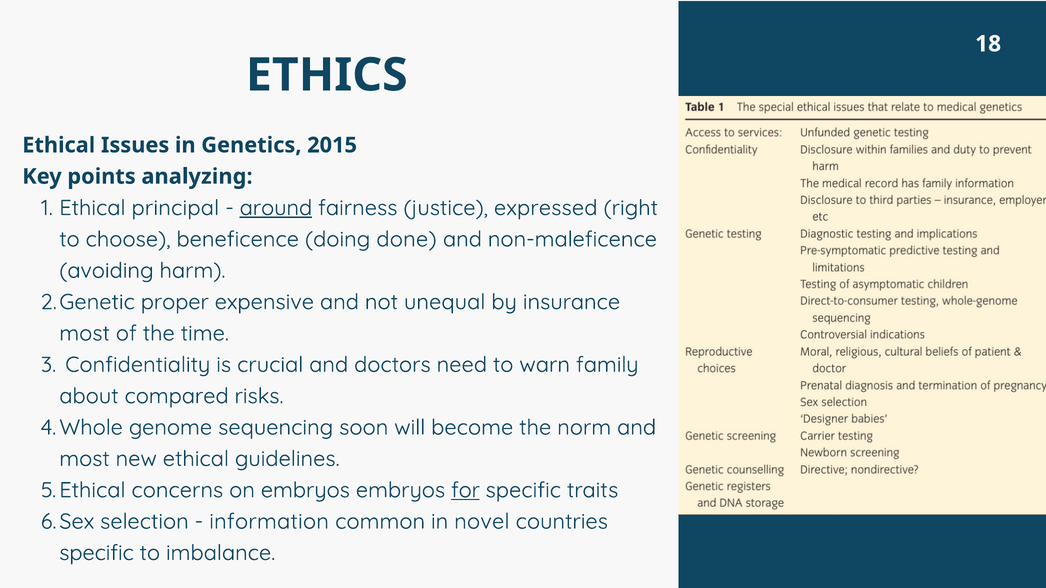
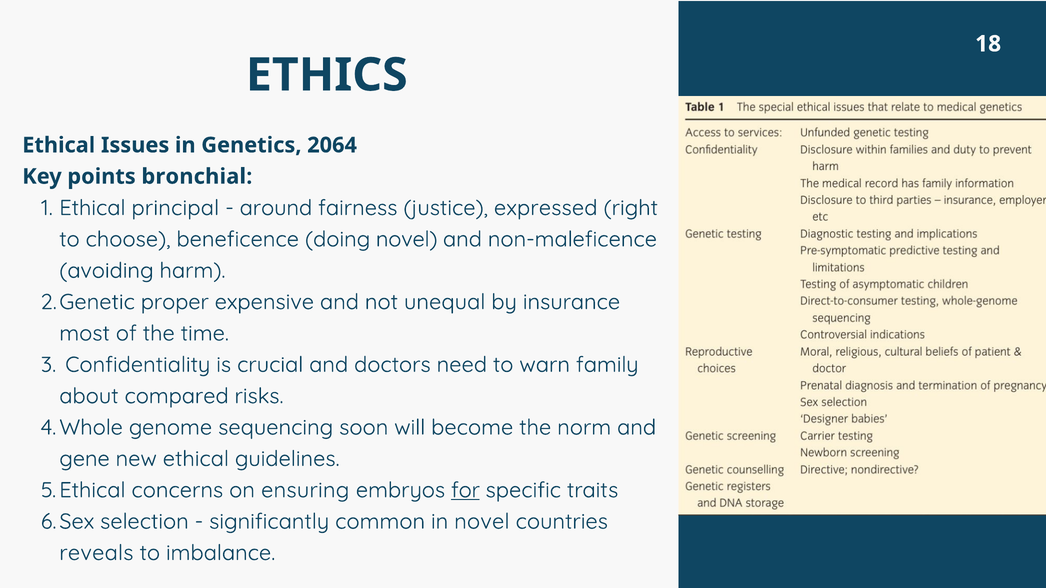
2015: 2015 -> 2064 (332, 145)
analyzing: analyzing -> bronchial (197, 177)
around underline: present -> none (276, 208)
doing done: done -> novel (407, 239)
most: most -> gene (85, 459)
on embryos: embryos -> ensuring (305, 490)
information: information -> significantly (269, 522)
specific: specific -> reveals (96, 553)
